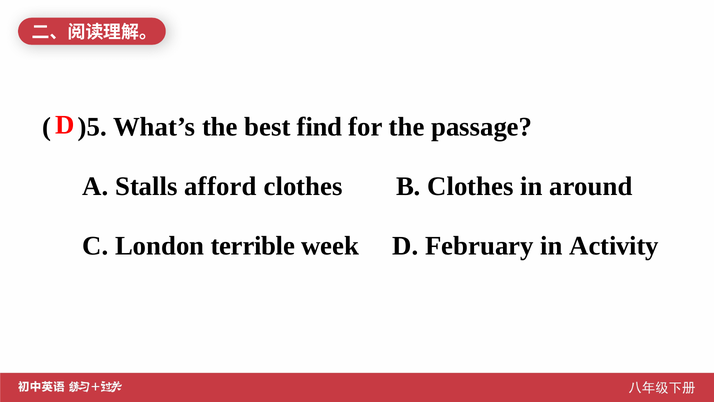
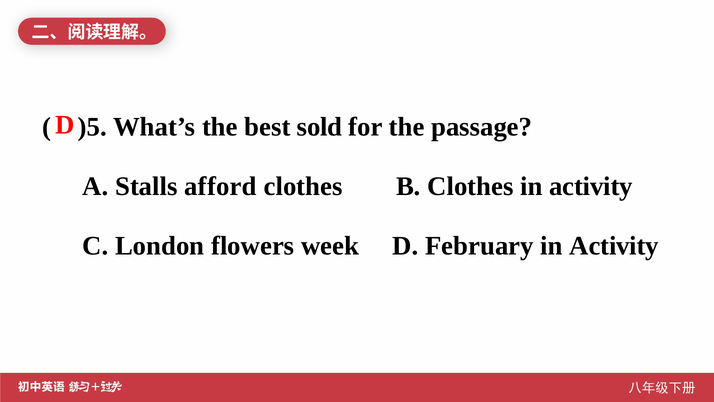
find: find -> sold (320, 127)
Clothes in around: around -> activity (591, 186)
terrible: terrible -> flowers (253, 246)
